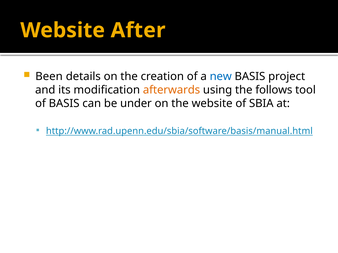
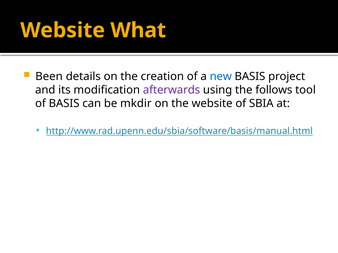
After: After -> What (138, 30)
afterwards colour: orange -> purple (172, 90)
under: under -> mkdir (136, 104)
